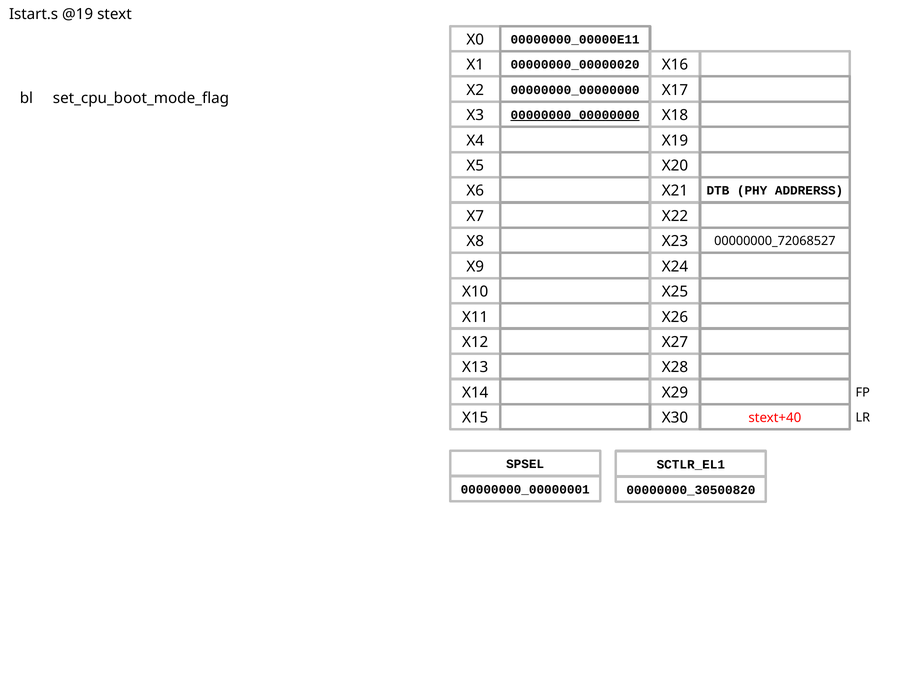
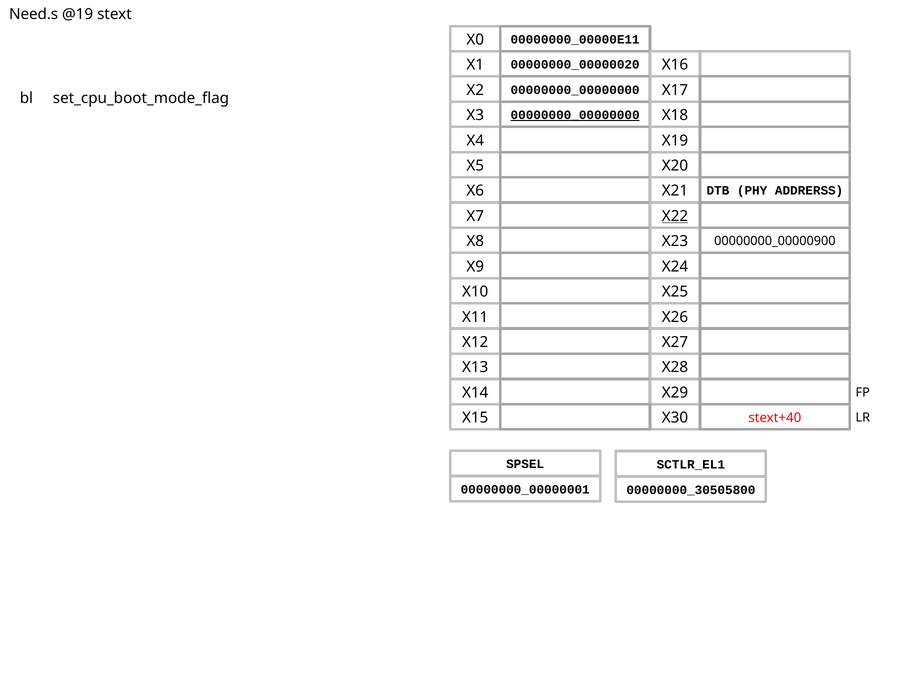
Istart.s: Istart.s -> Need.s (34, 14)
X22 underline: none -> present (675, 216)
00000000_72068527: 00000000_72068527 -> 00000000_00000900 (775, 241)
00000000_30500820: 00000000_30500820 -> 00000000_30505800 (691, 490)
